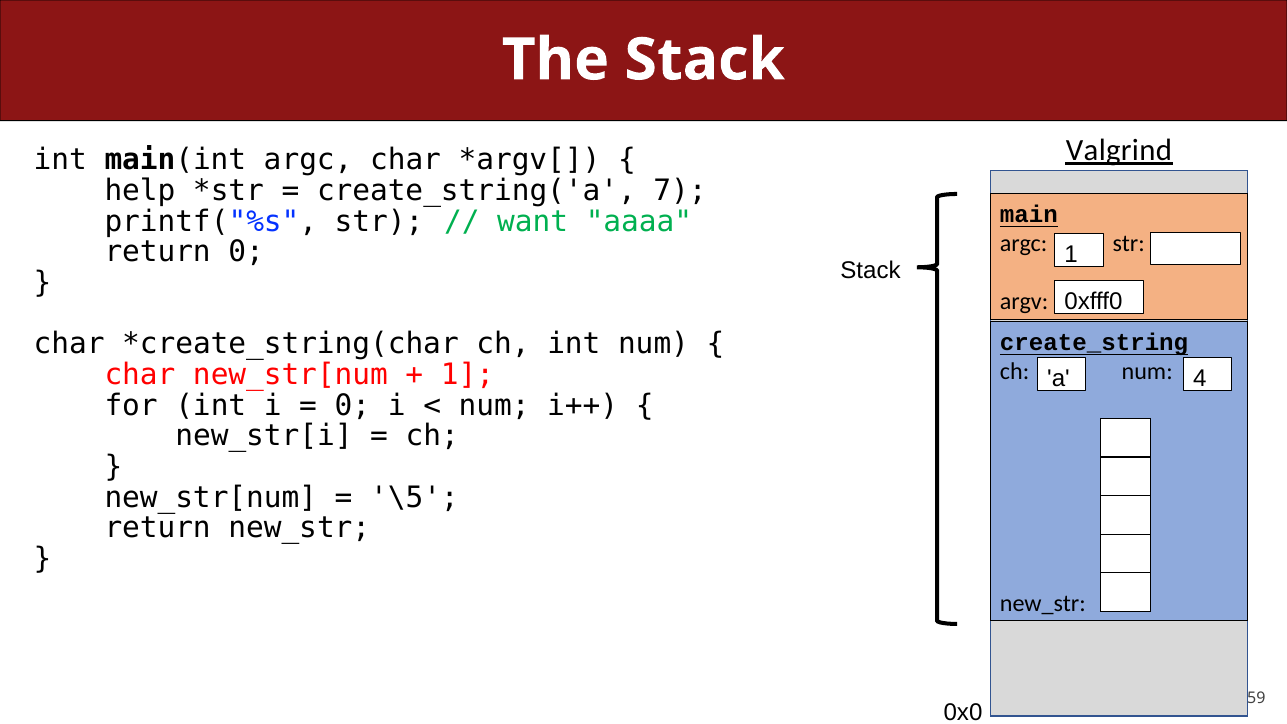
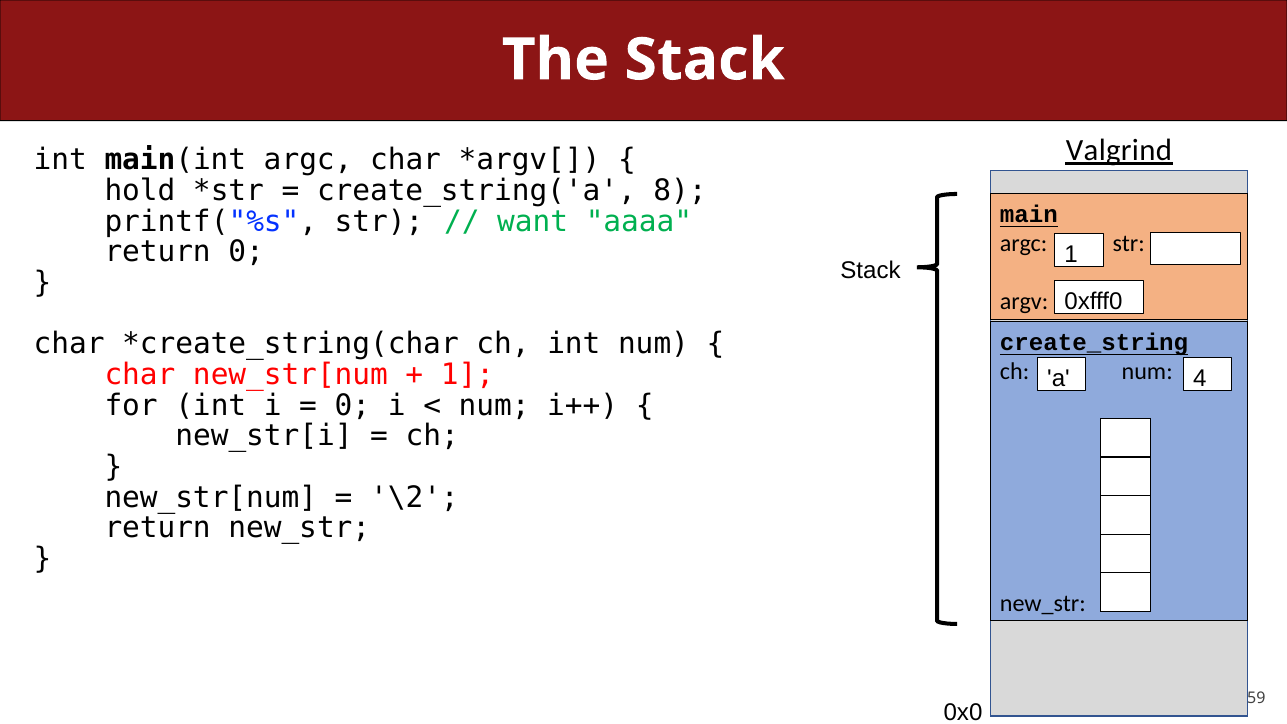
help: help -> hold (140, 191)
7: 7 -> 8 (680, 191)
\5: \5 -> \2 (414, 497)
